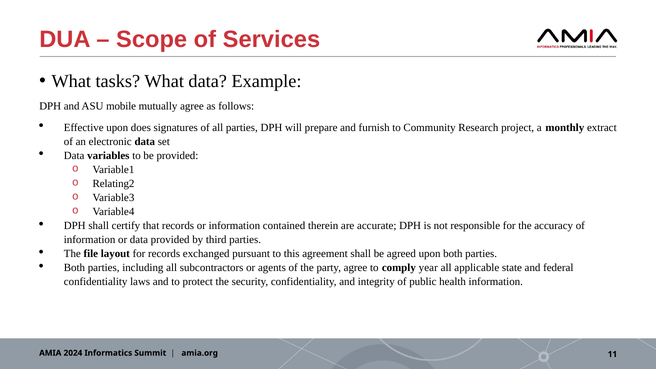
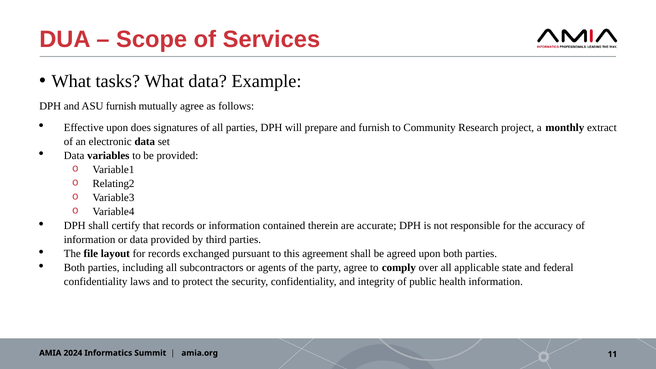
ASU mobile: mobile -> furnish (121, 106)
year: year -> over (428, 268)
